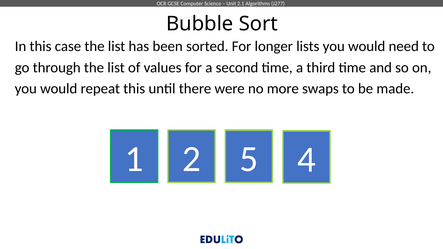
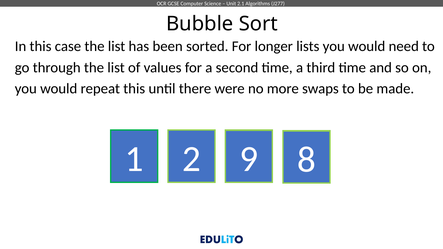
5: 5 -> 9 (249, 159)
4: 4 -> 8 (306, 160)
